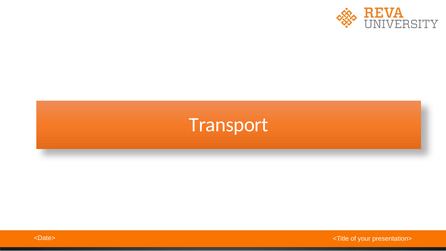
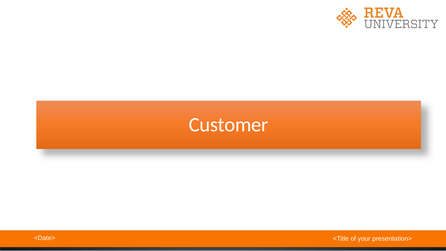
Transport: Transport -> Customer (229, 125)
